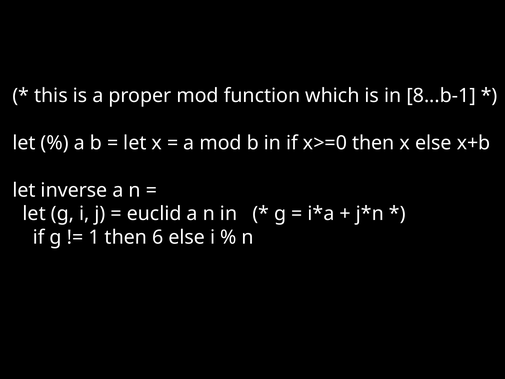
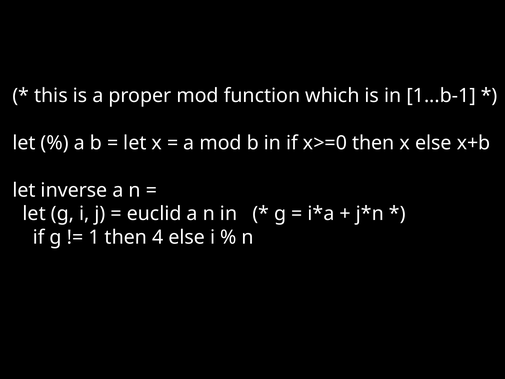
8...b-1: 8...b-1 -> 1...b-1 (441, 96)
6: 6 -> 4 (158, 237)
